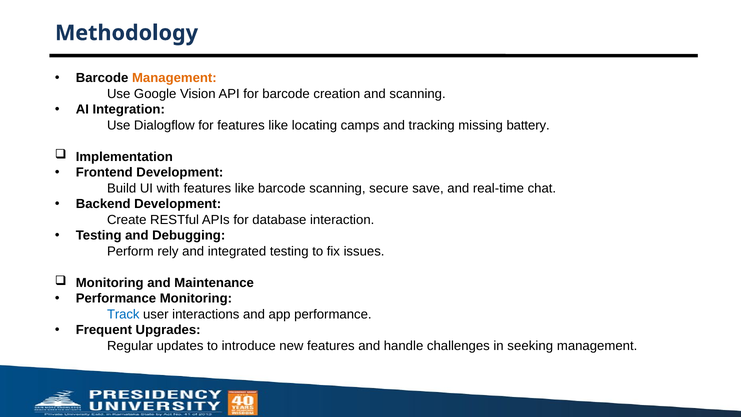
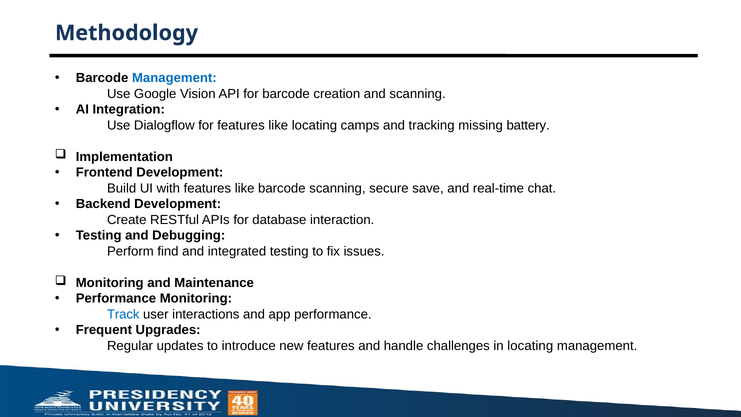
Management colour: orange -> blue (174, 78)
rely: rely -> find (168, 251)
in seeking: seeking -> locating (530, 346)
